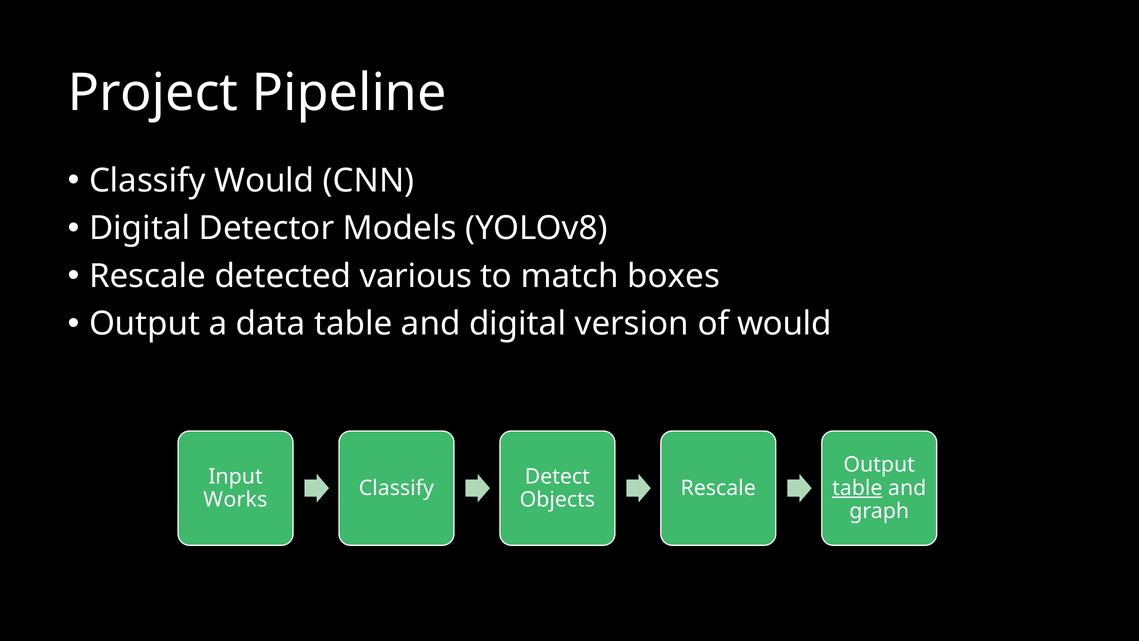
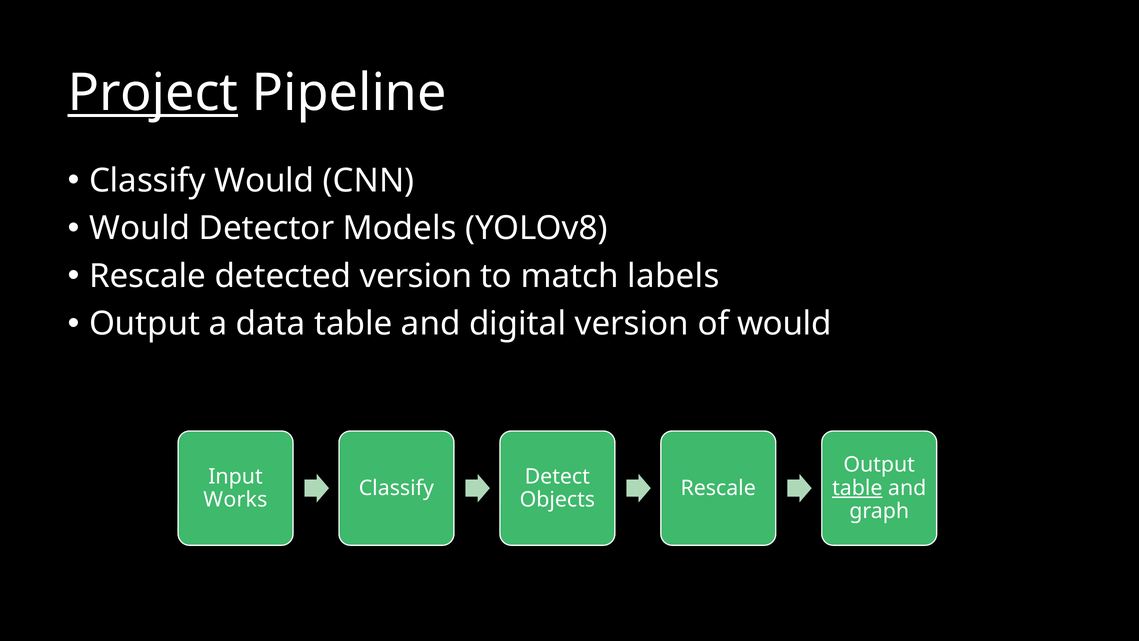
Project underline: none -> present (153, 93)
Digital: Digital -> Would (140, 228)
detected various: various -> version (416, 276)
boxes: boxes -> labels (674, 276)
